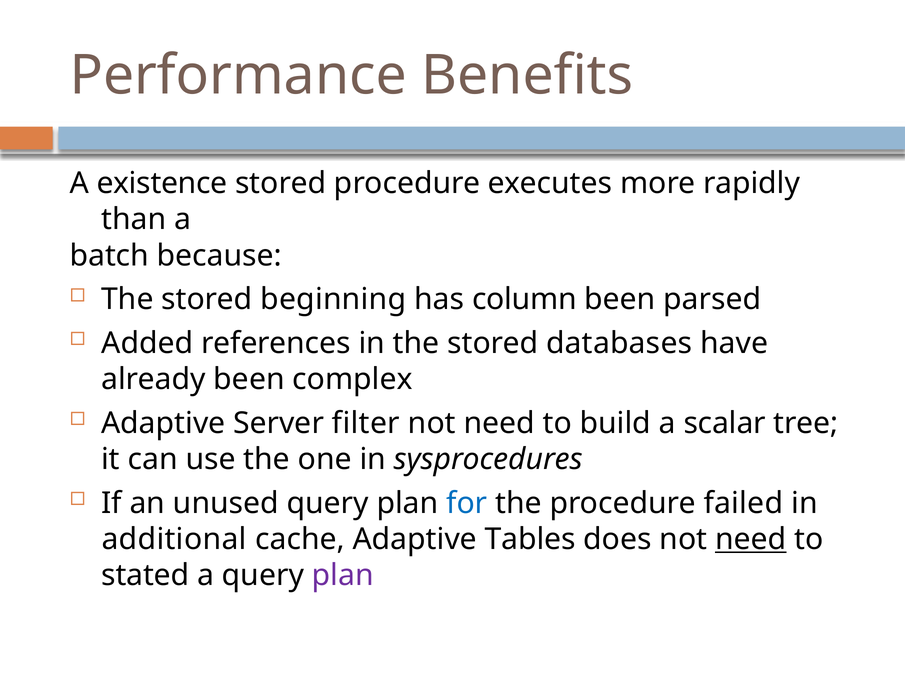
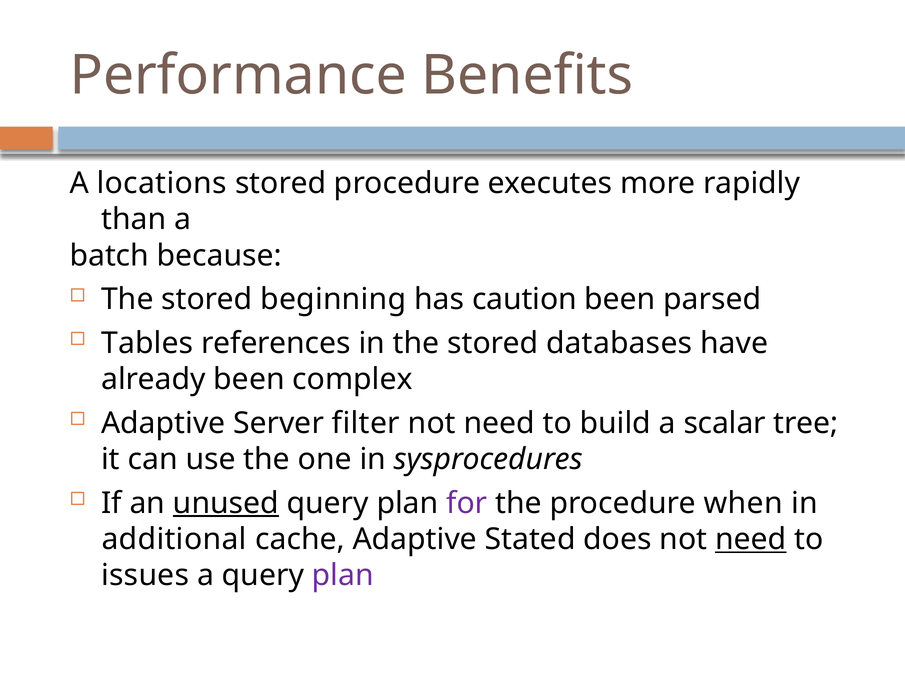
existence: existence -> locations (162, 183)
column: column -> caution (524, 299)
Added: Added -> Tables (147, 343)
unused underline: none -> present (226, 503)
for colour: blue -> purple (467, 503)
failed: failed -> when (743, 503)
Tables: Tables -> Stated (530, 539)
stated: stated -> issues (145, 575)
